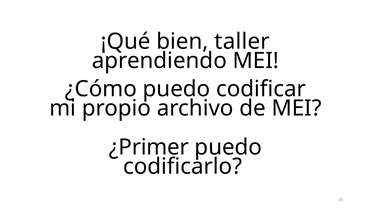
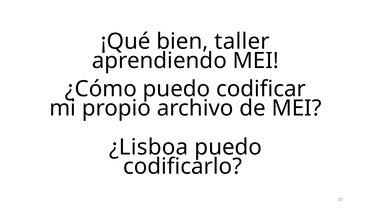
¿Primer: ¿Primer -> ¿Lisboa (149, 147)
